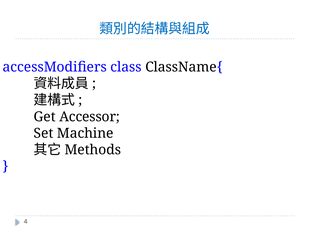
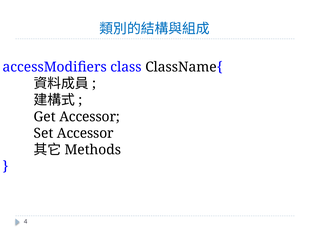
Set Machine: Machine -> Accessor (85, 133)
